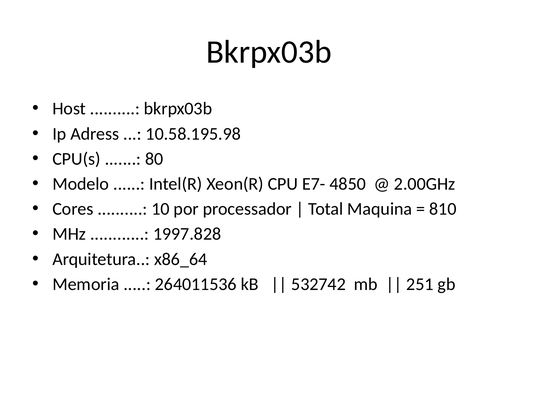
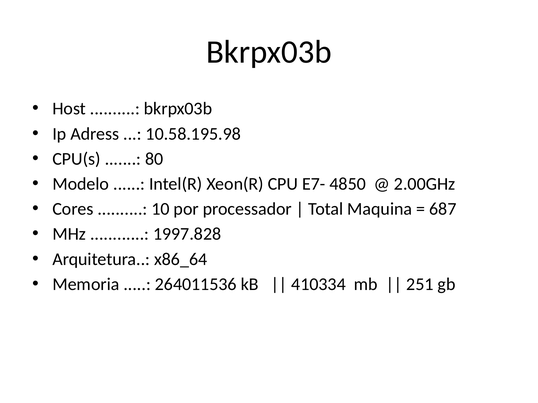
810: 810 -> 687 (443, 209)
532742: 532742 -> 410334 (319, 285)
